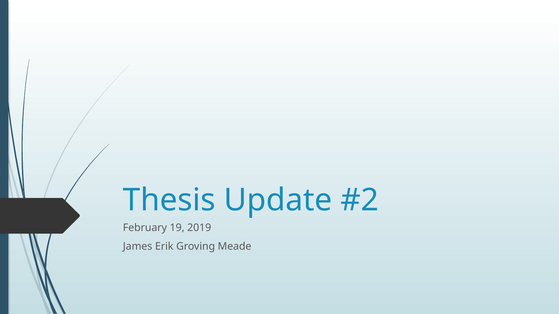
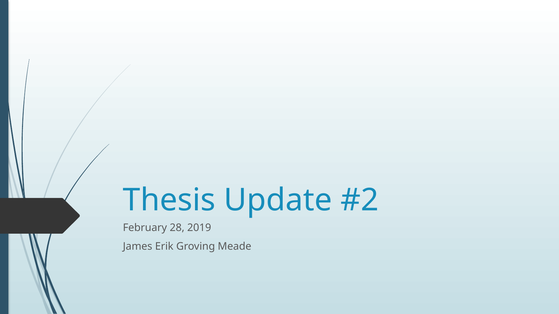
19: 19 -> 28 (177, 228)
